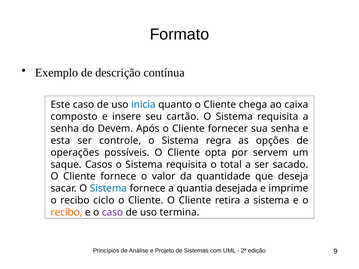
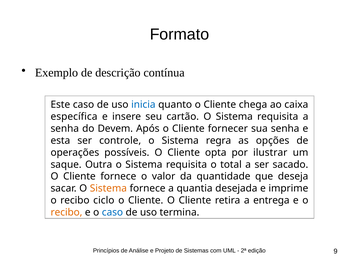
composto: composto -> específica (74, 117)
servem: servem -> ilustrar (270, 153)
Casos: Casos -> Outra (99, 165)
Sistema colour: blue -> orange (108, 189)
a sistema: sistema -> entrega (271, 201)
caso colour: purple -> blue (112, 213)
